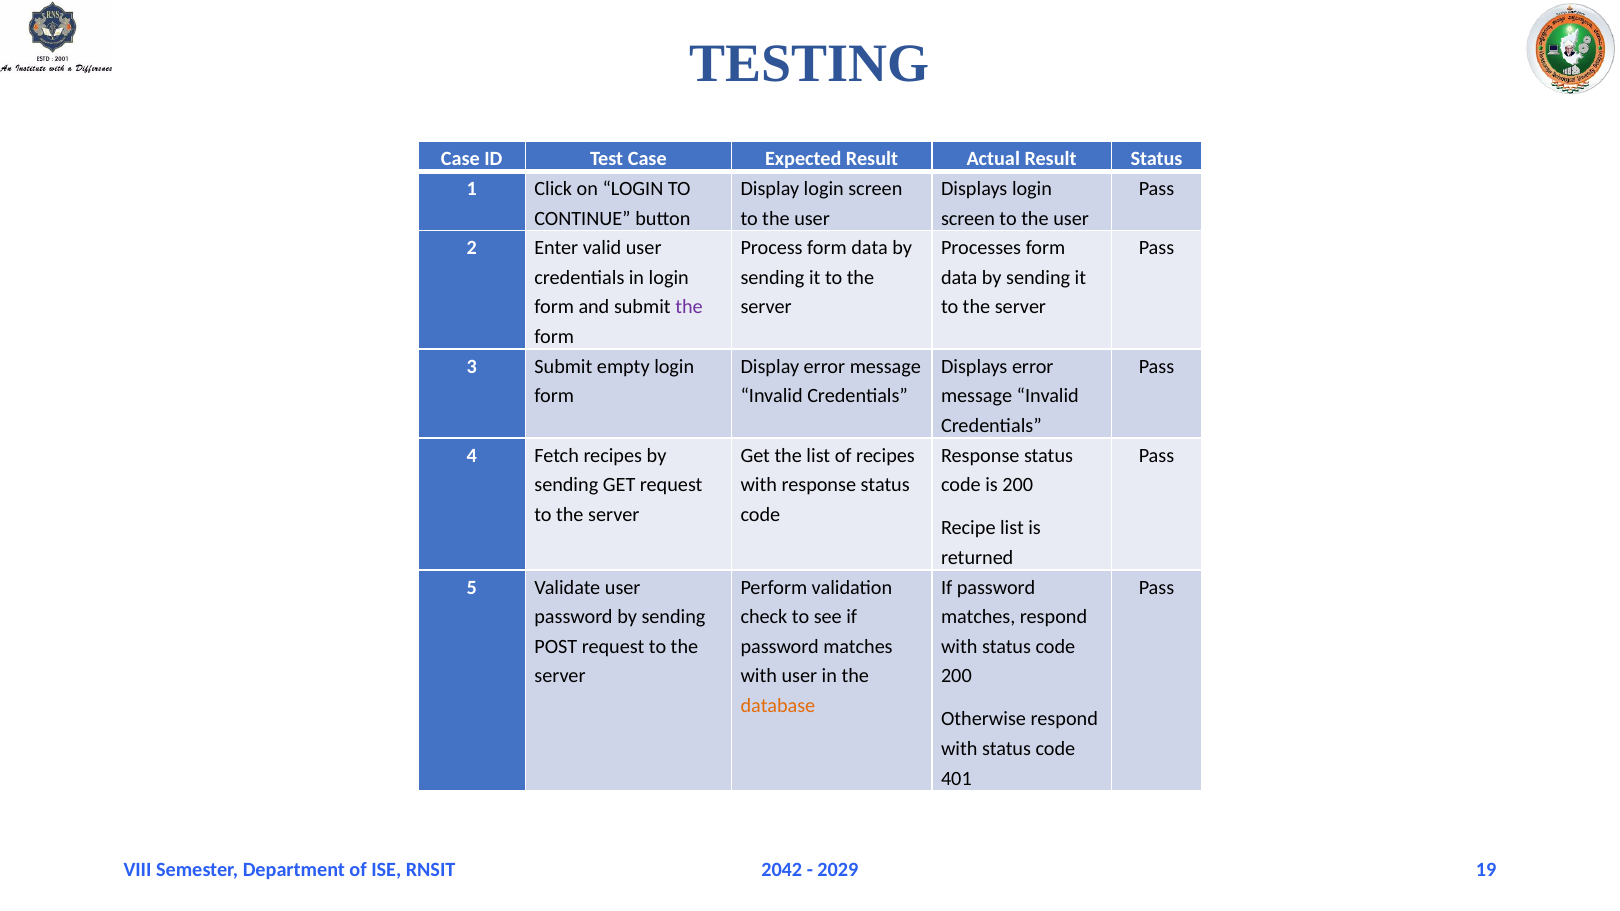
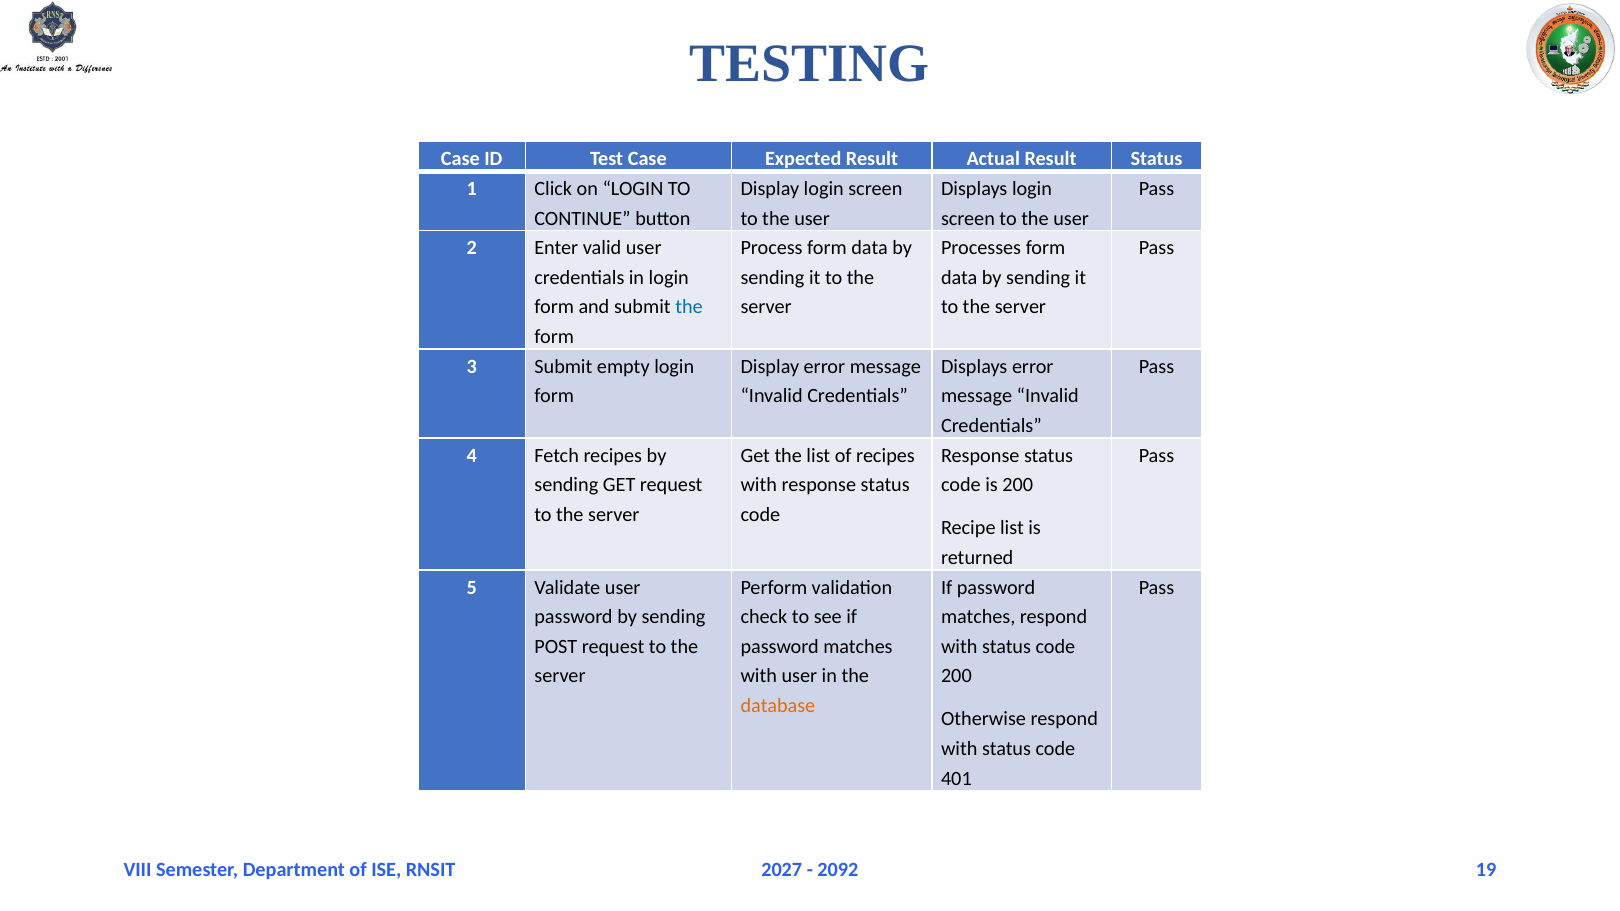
the colour: purple -> blue (689, 307)
2042: 2042 -> 2027 (782, 870)
2029: 2029 -> 2092 (838, 870)
